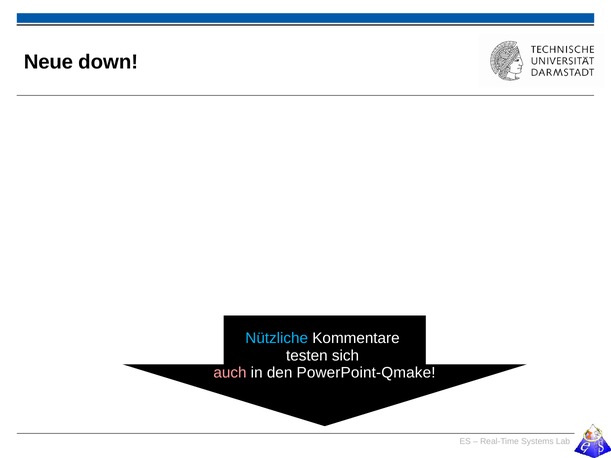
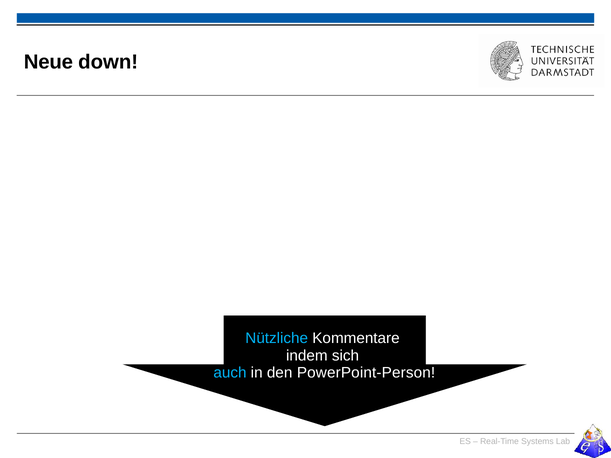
testen: testen -> indem (307, 356)
auch colour: pink -> light blue (230, 373)
PowerPoint-Qmake: PowerPoint-Qmake -> PowerPoint-Person (366, 373)
